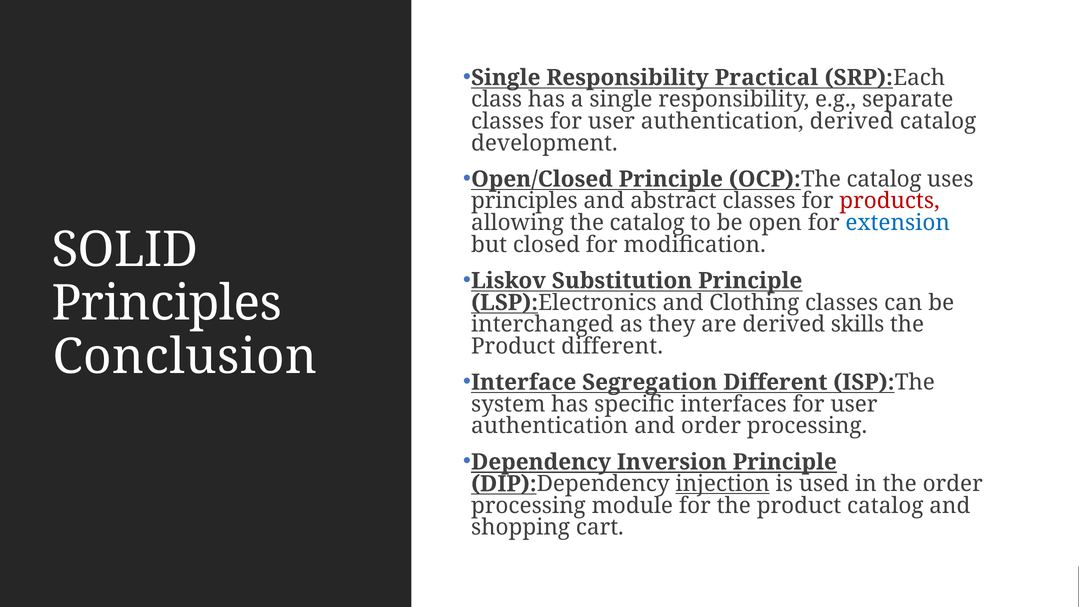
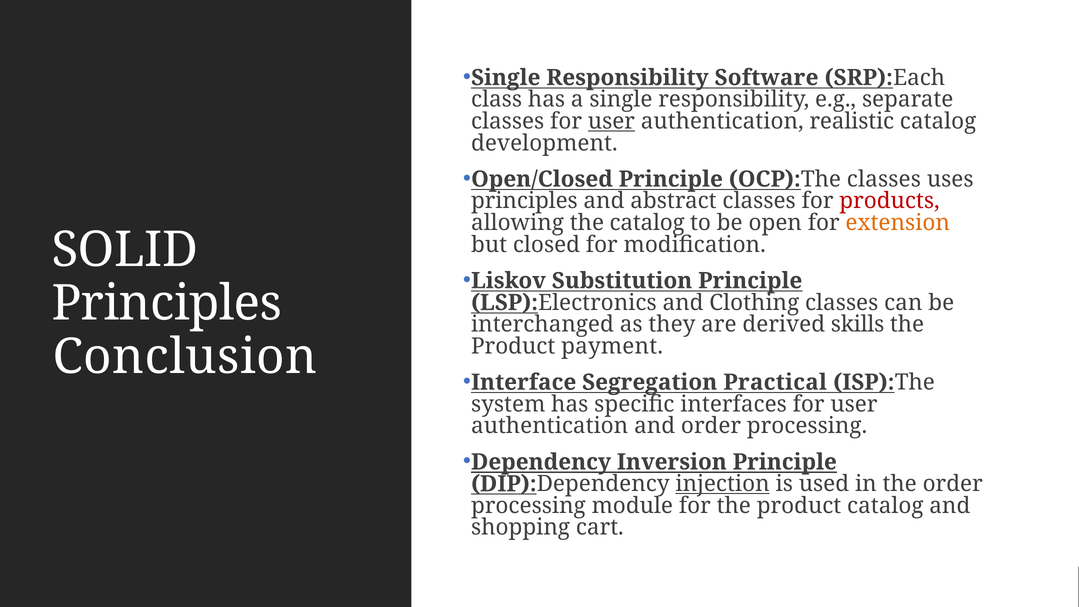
Practical: Practical -> Software (766, 78)
user underline: none -> present (611, 121)
authentication derived: derived -> realistic (852, 121)
OCP):The catalog: catalog -> classes (884, 179)
extension colour: blue -> orange (898, 223)
Product different: different -> payment (612, 346)
Segregation Different: Different -> Practical (775, 382)
